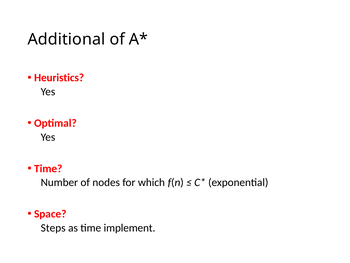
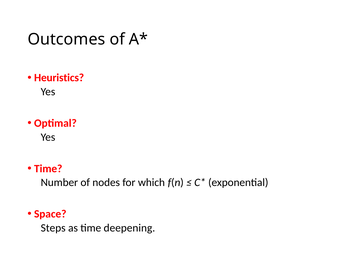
Additional: Additional -> Outcomes (66, 39)
implement: implement -> deepening (129, 227)
